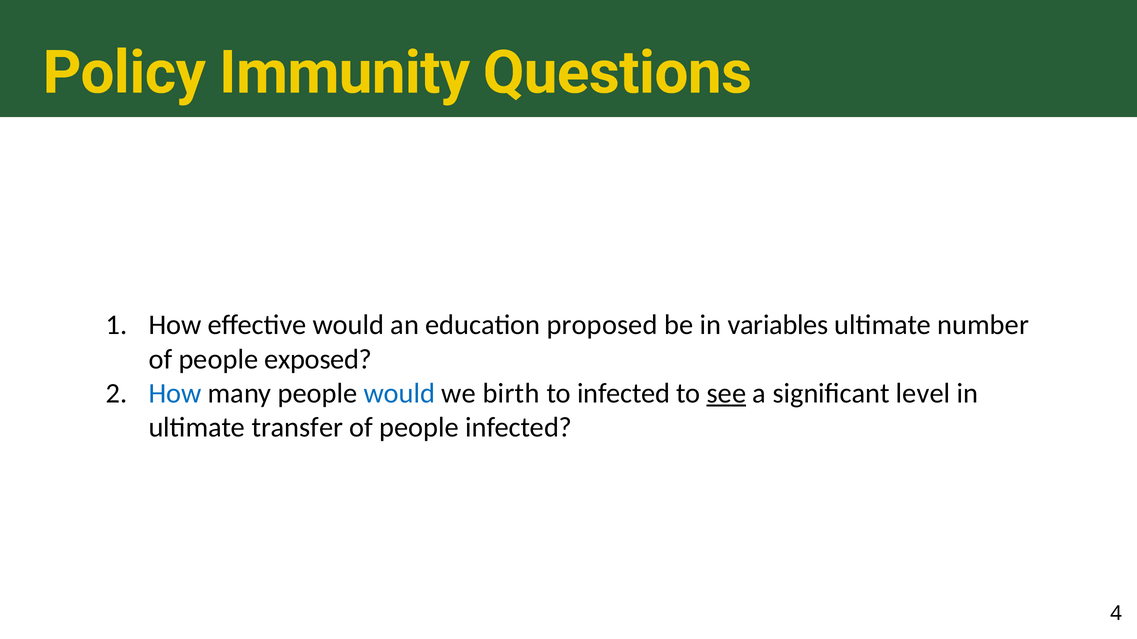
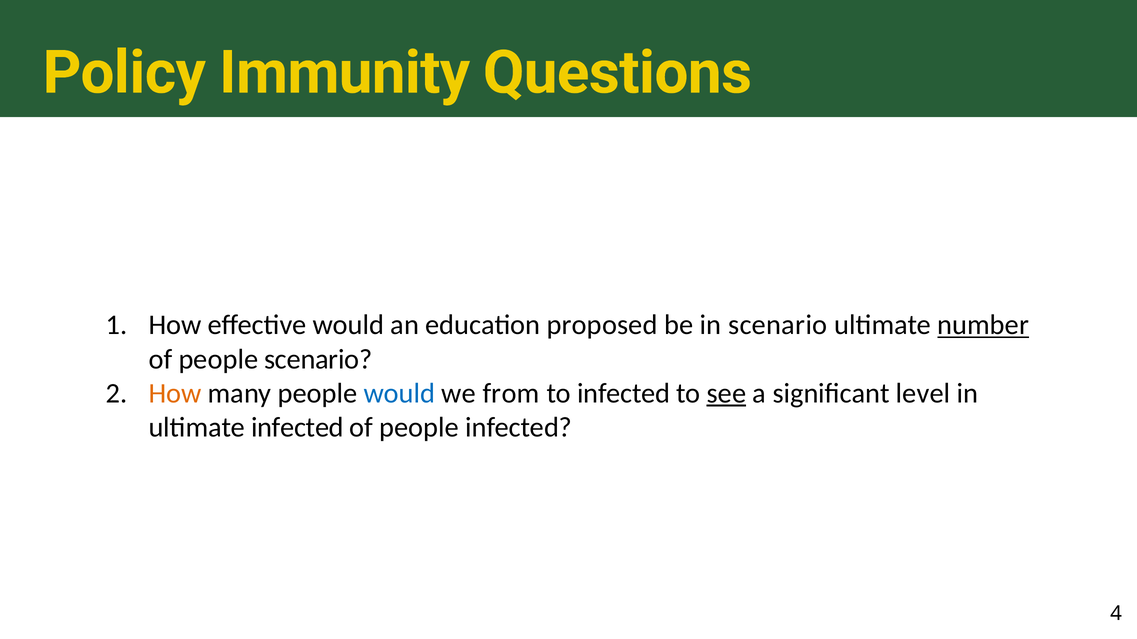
in variables: variables -> scenario (778, 325)
number underline: none -> present (983, 325)
people exposed: exposed -> scenario (318, 360)
How colour: blue -> orange (175, 394)
birth: birth -> from (511, 394)
ultimate transfer: transfer -> infected (297, 428)
